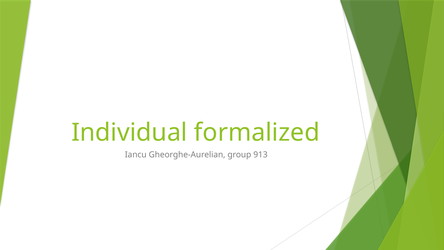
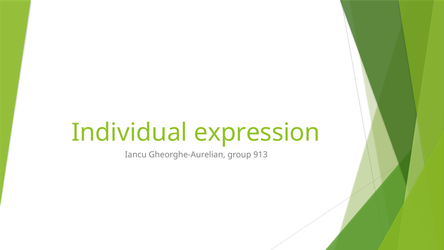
formalized: formalized -> expression (257, 133)
